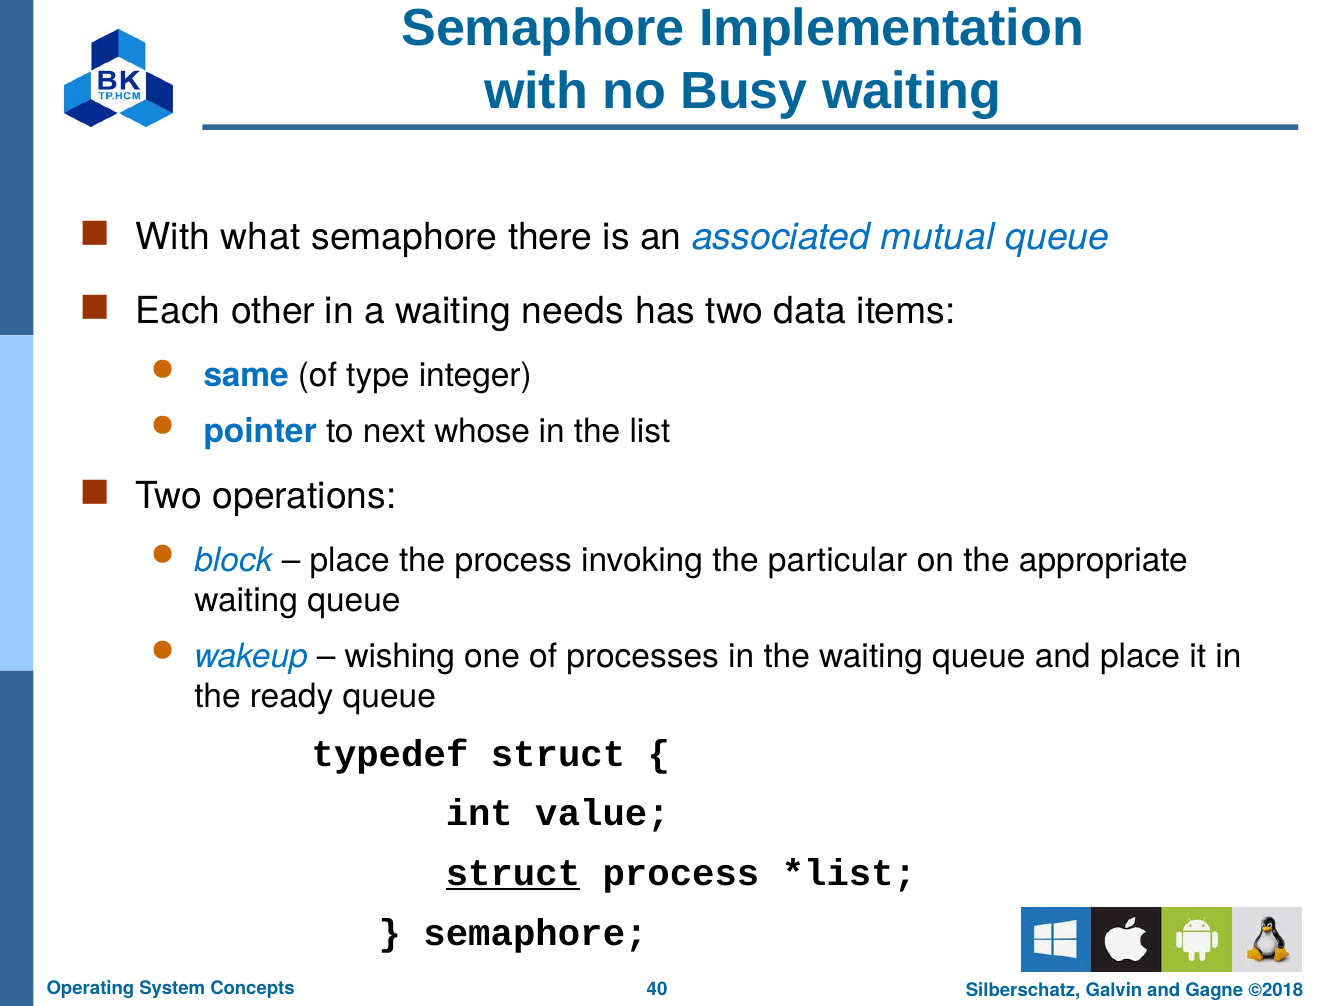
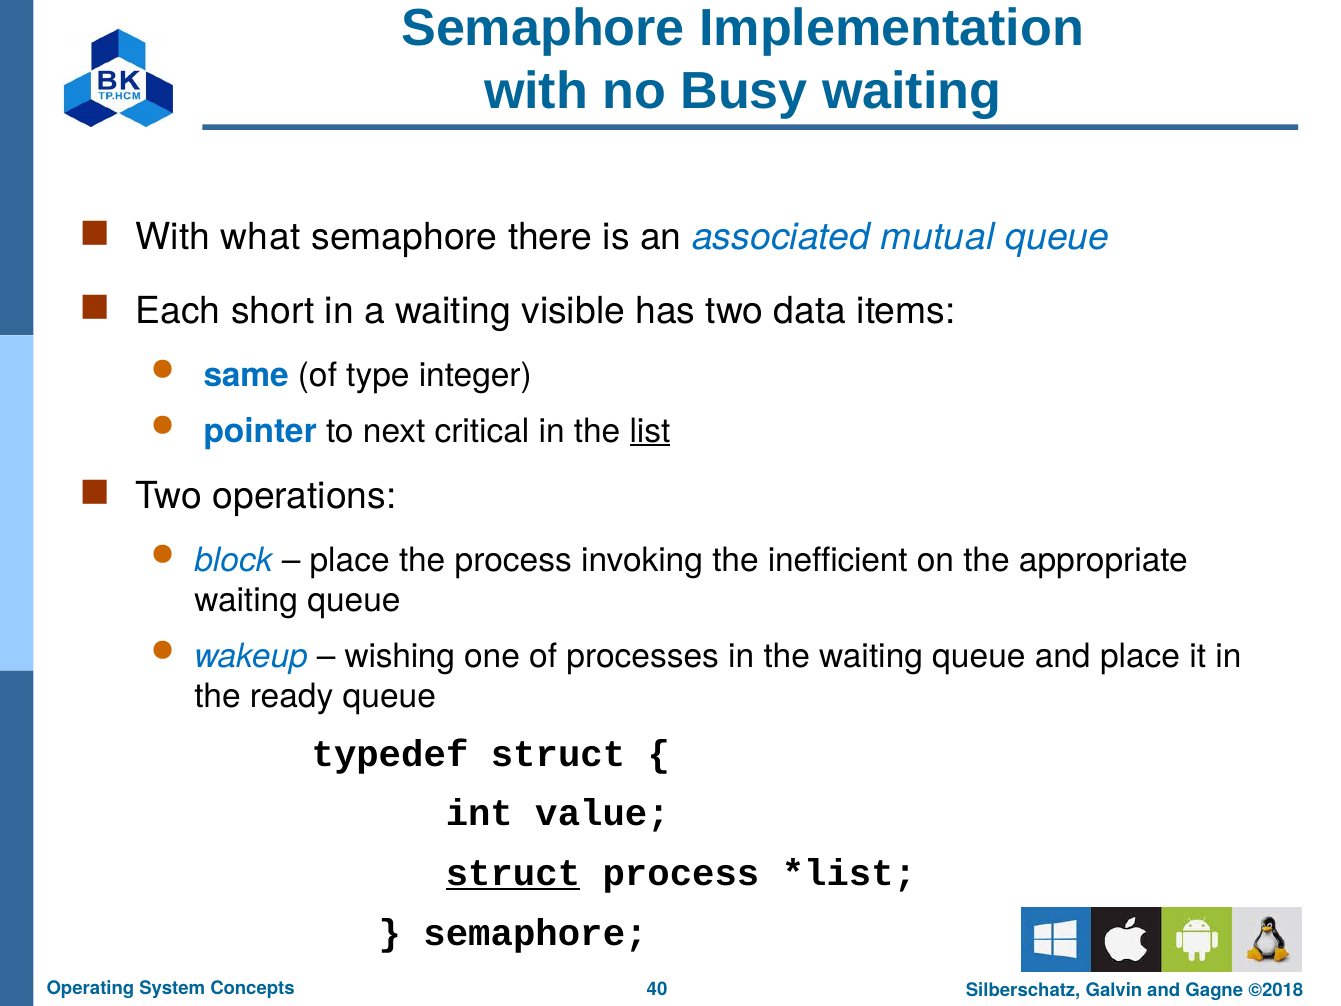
other: other -> short (273, 311)
needs: needs -> visible (573, 311)
whose: whose -> critical (482, 431)
list underline: none -> present (650, 431)
particular: particular -> inefficient (838, 561)
